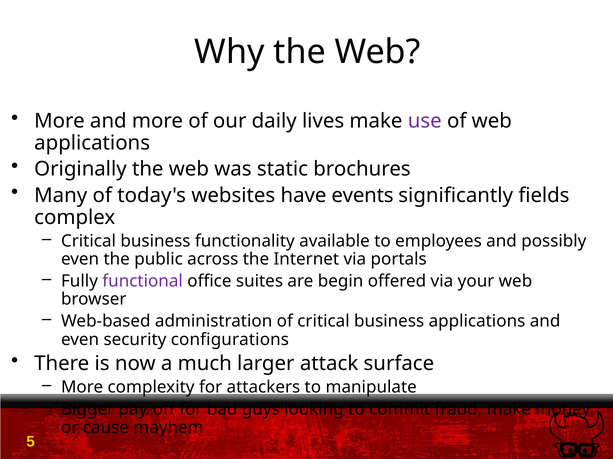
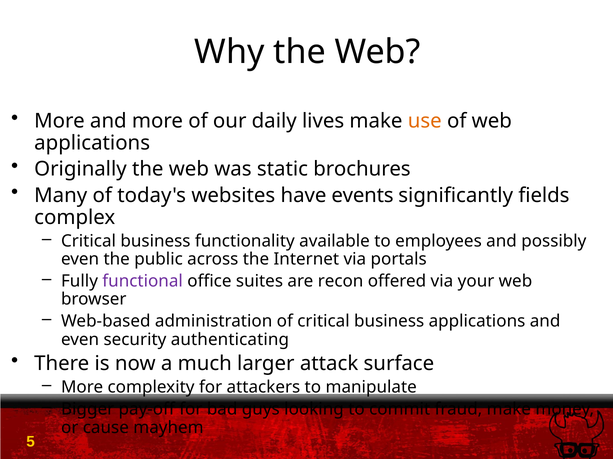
use colour: purple -> orange (425, 121)
begin: begin -> recon (341, 281)
configurations: configurations -> authenticating (230, 340)
